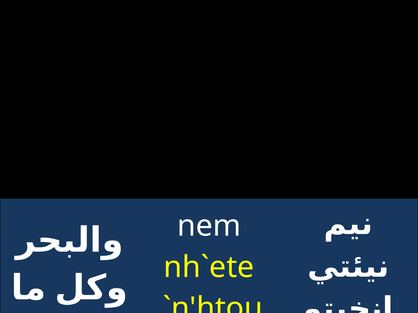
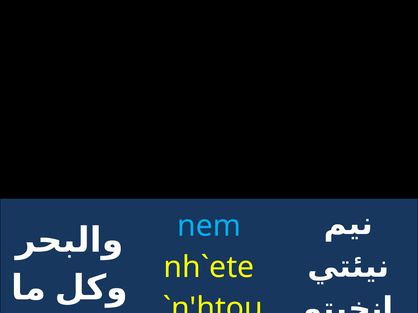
nem colour: white -> light blue (209, 226)
